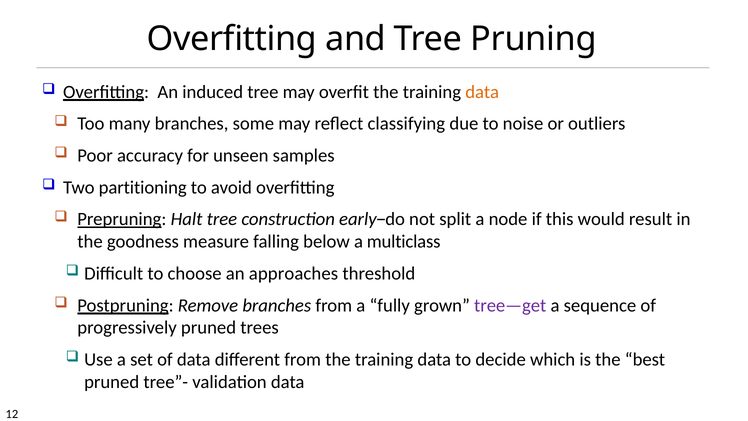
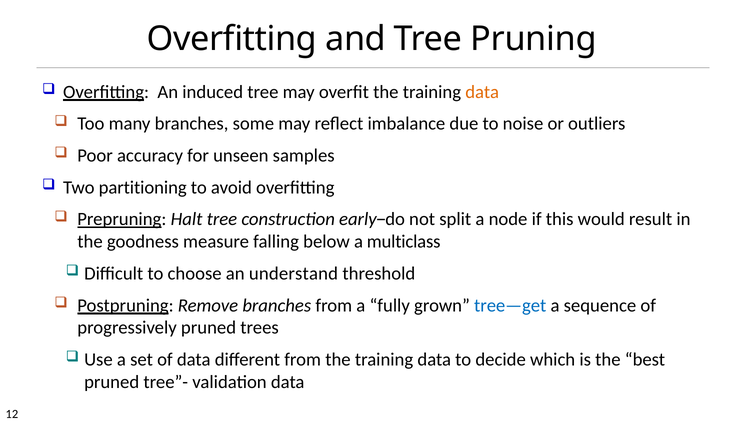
classifying: classifying -> imbalance (406, 124)
approaches: approaches -> understand (293, 273)
tree—get colour: purple -> blue (510, 305)
